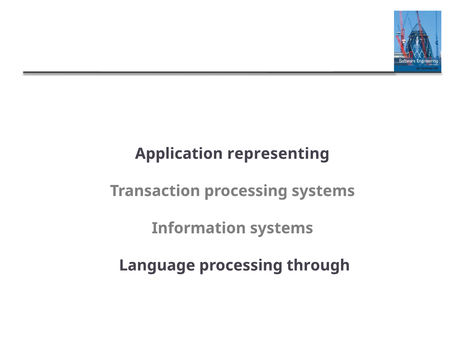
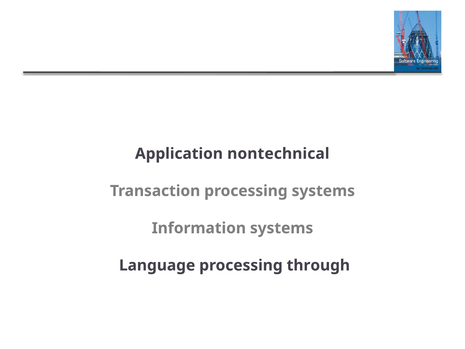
representing: representing -> nontechnical (278, 154)
